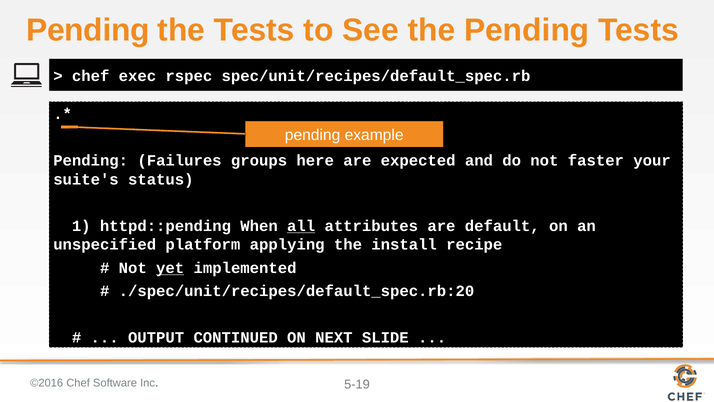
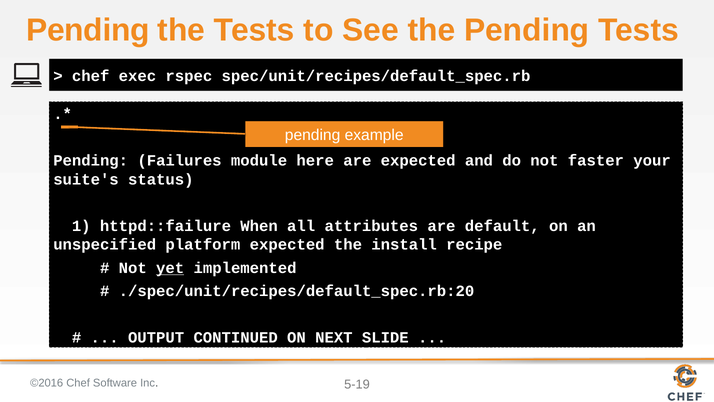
groups: groups -> module (259, 161)
httpd::pending: httpd::pending -> httpd::failure (165, 226)
all underline: present -> none (301, 226)
platform applying: applying -> expected (287, 245)
